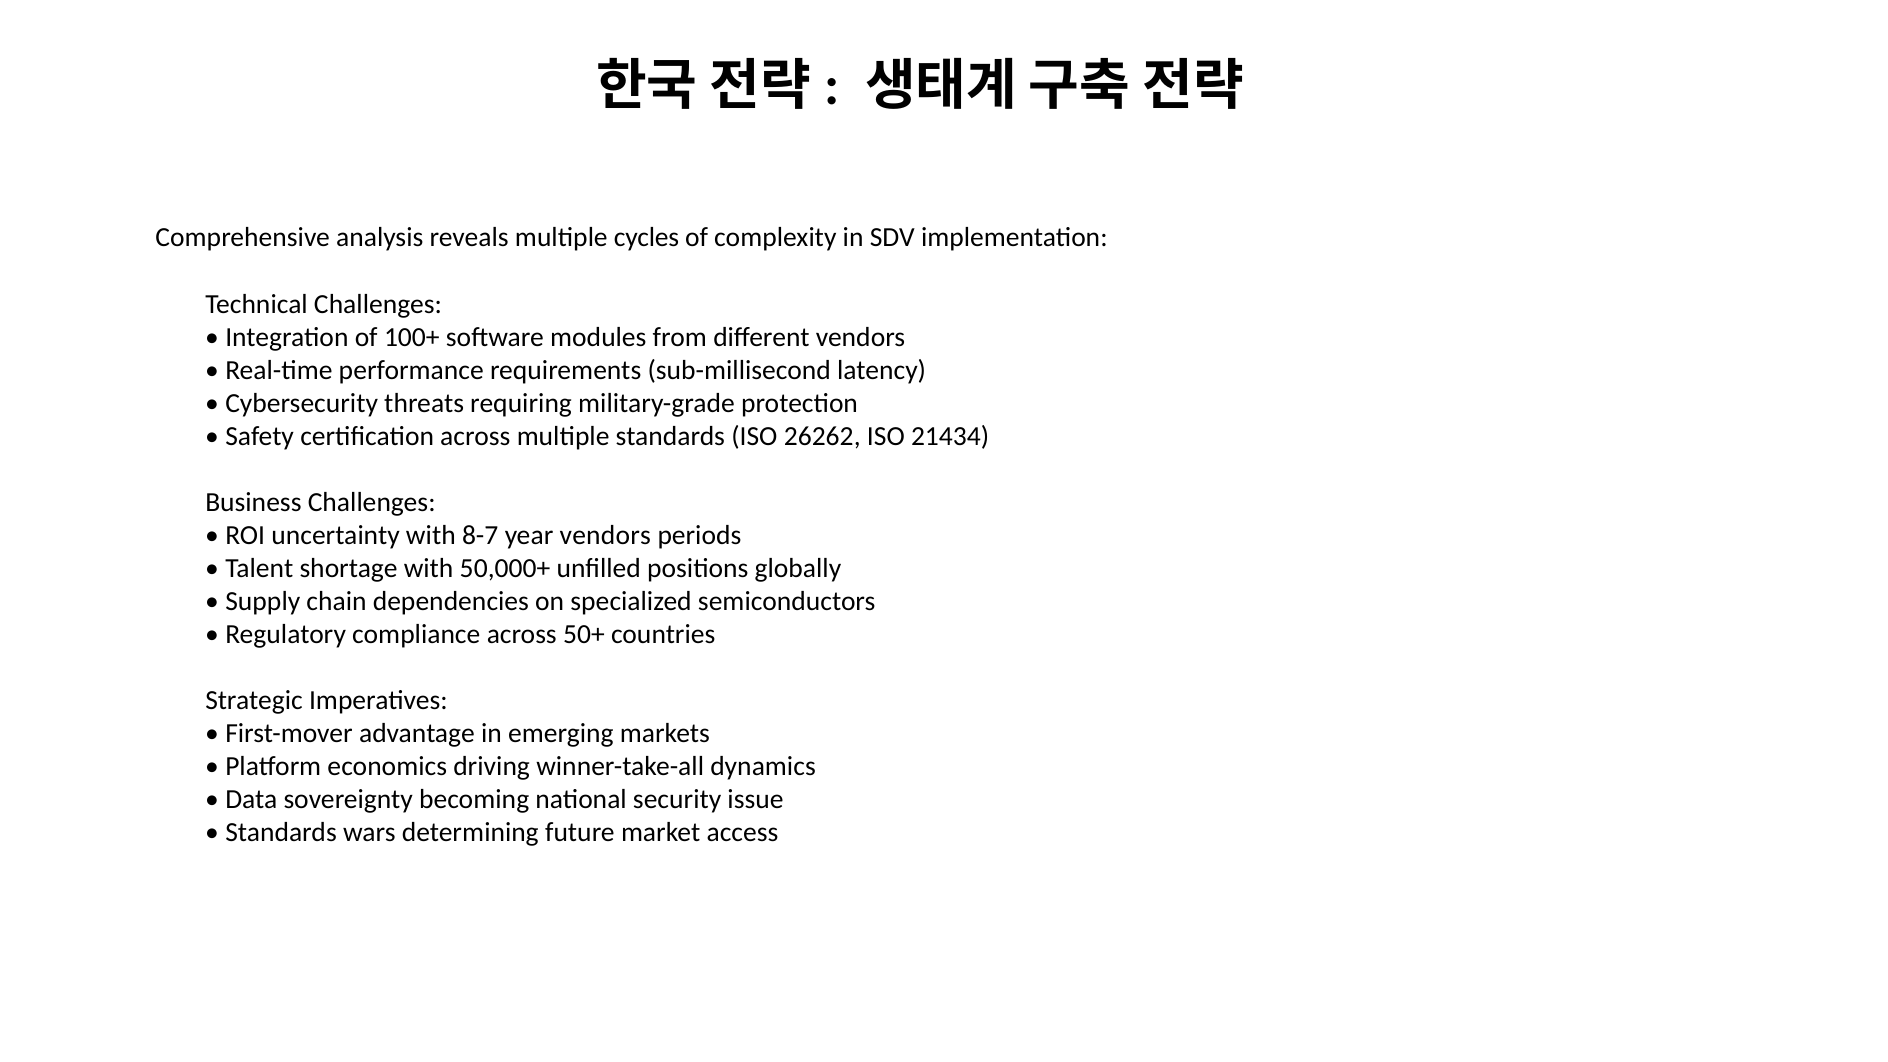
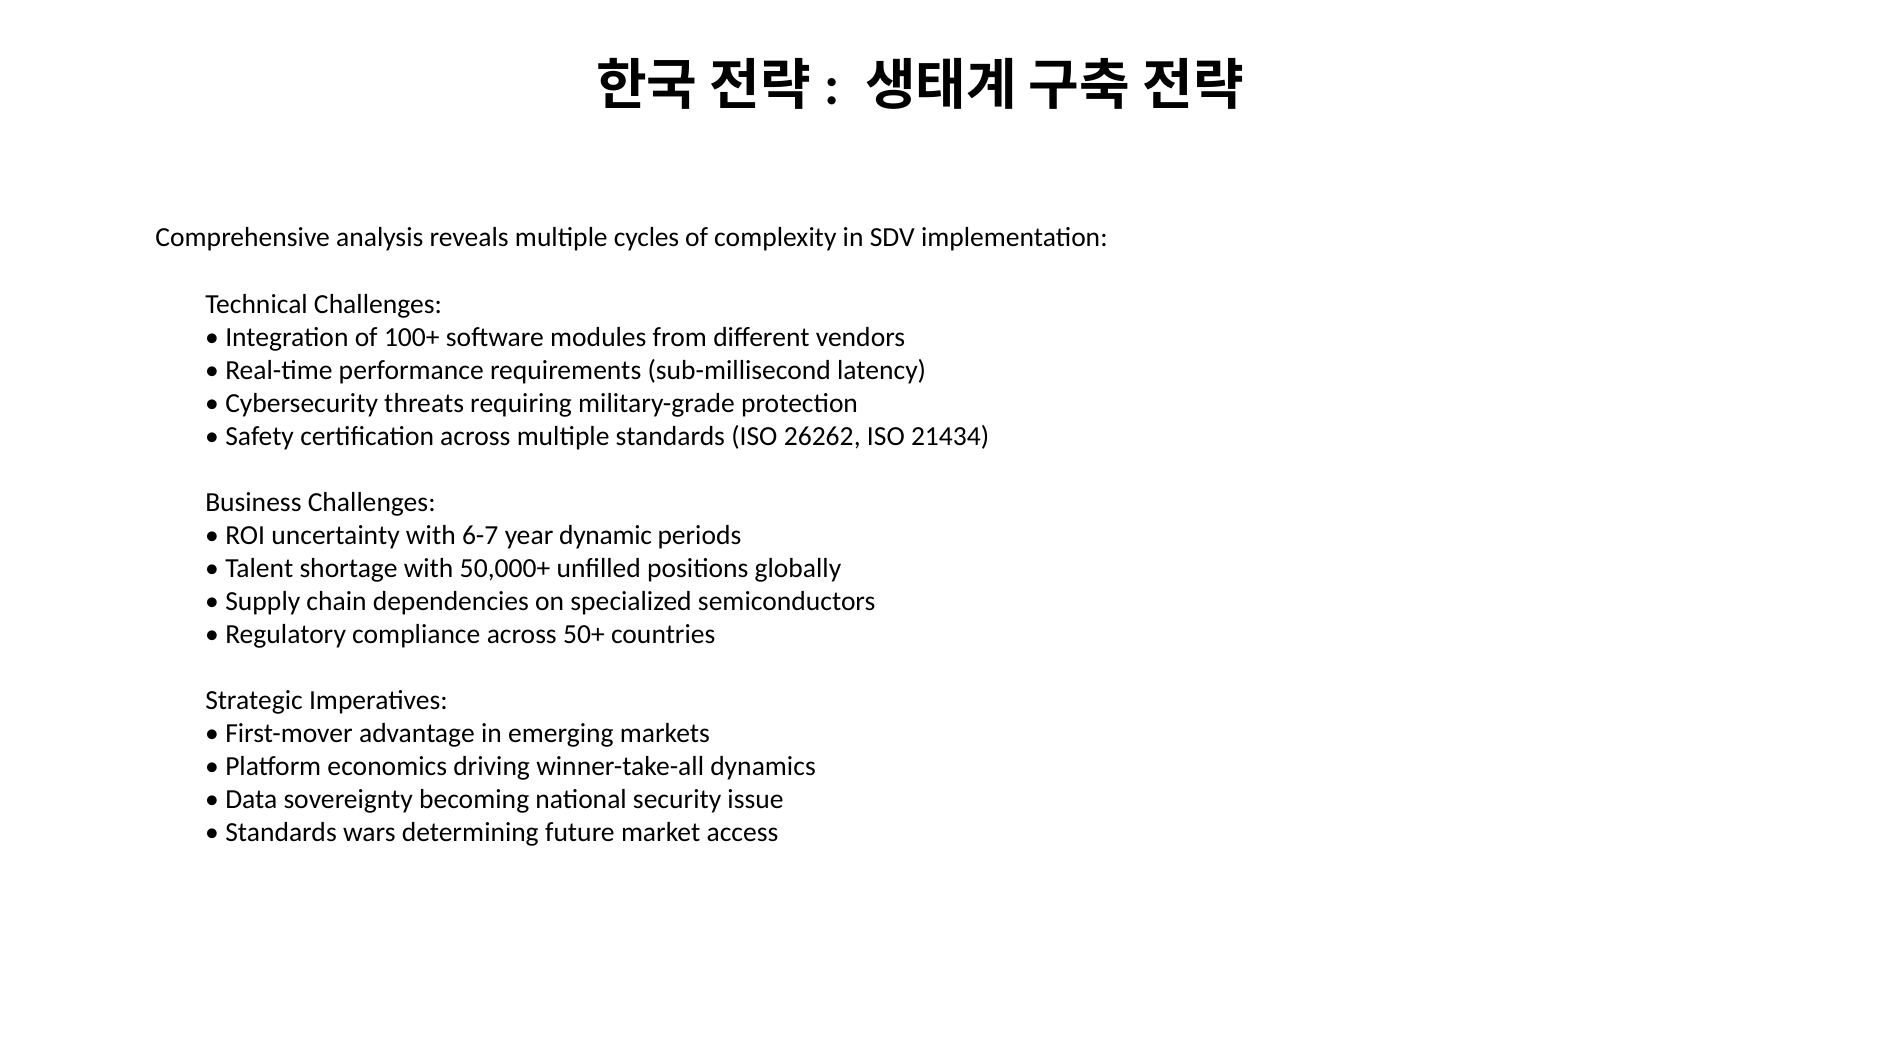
8-7: 8-7 -> 6-7 (480, 535)
year vendors: vendors -> dynamic (606, 535)
